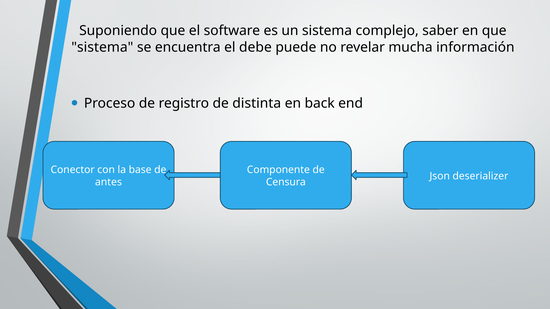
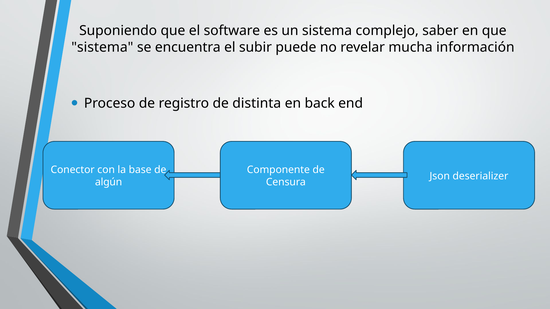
debe: debe -> subir (255, 47)
antes: antes -> algún (109, 182)
